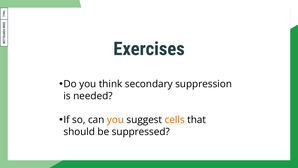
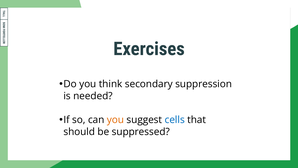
cells colour: orange -> blue (175, 120)
